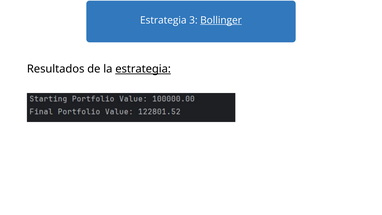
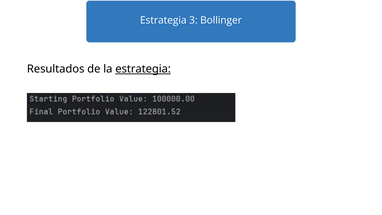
Bollinger underline: present -> none (221, 20)
